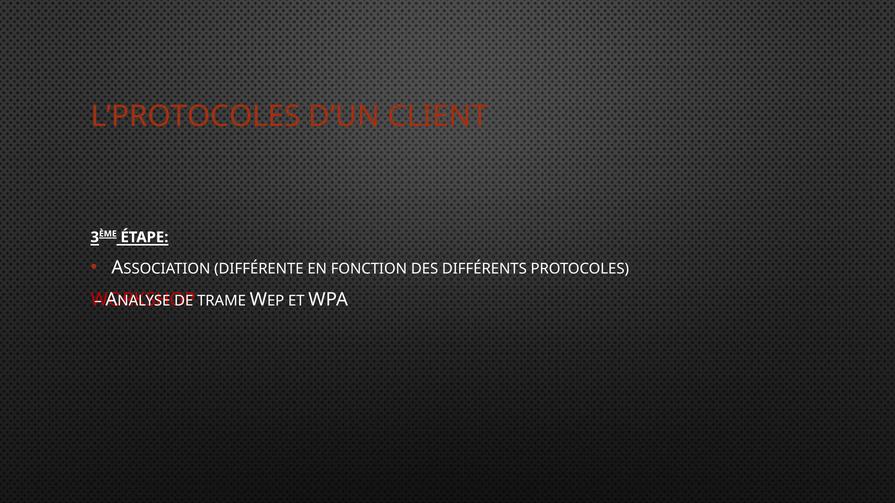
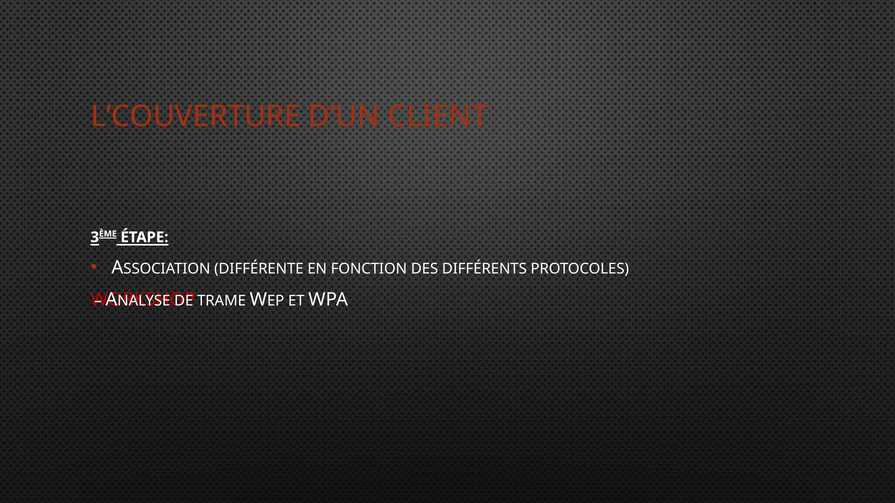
L’PROTOCOLES: L’PROTOCOLES -> L’COUVERTURE (196, 117)
